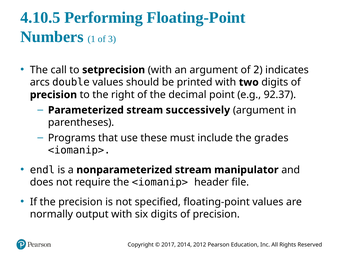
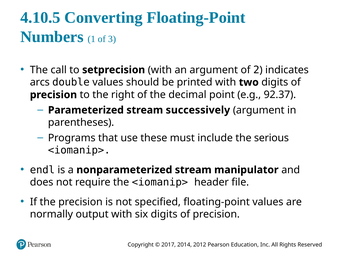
Performing: Performing -> Converting (104, 18)
grades: grades -> serious (271, 138)
